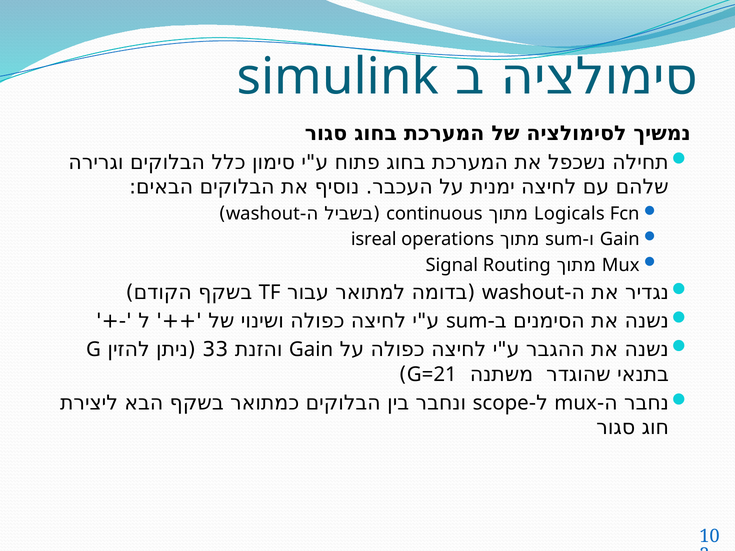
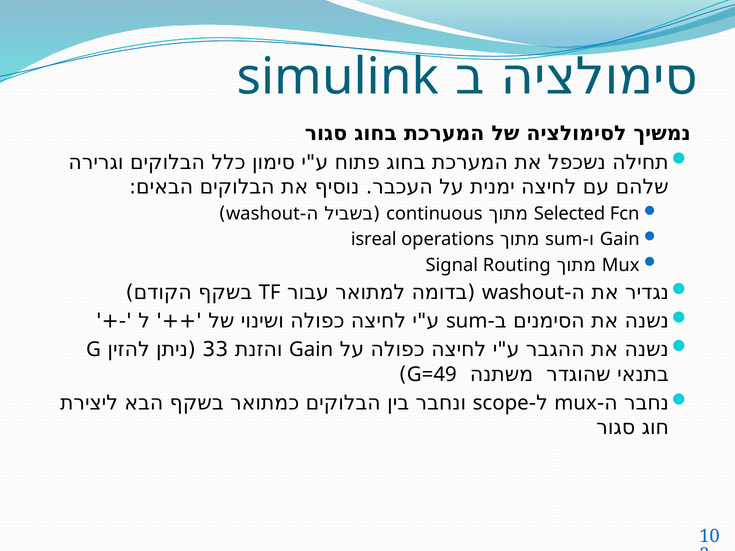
Logicals: Logicals -> Selected (570, 214)
G=21: G=21 -> G=49 (432, 374)
